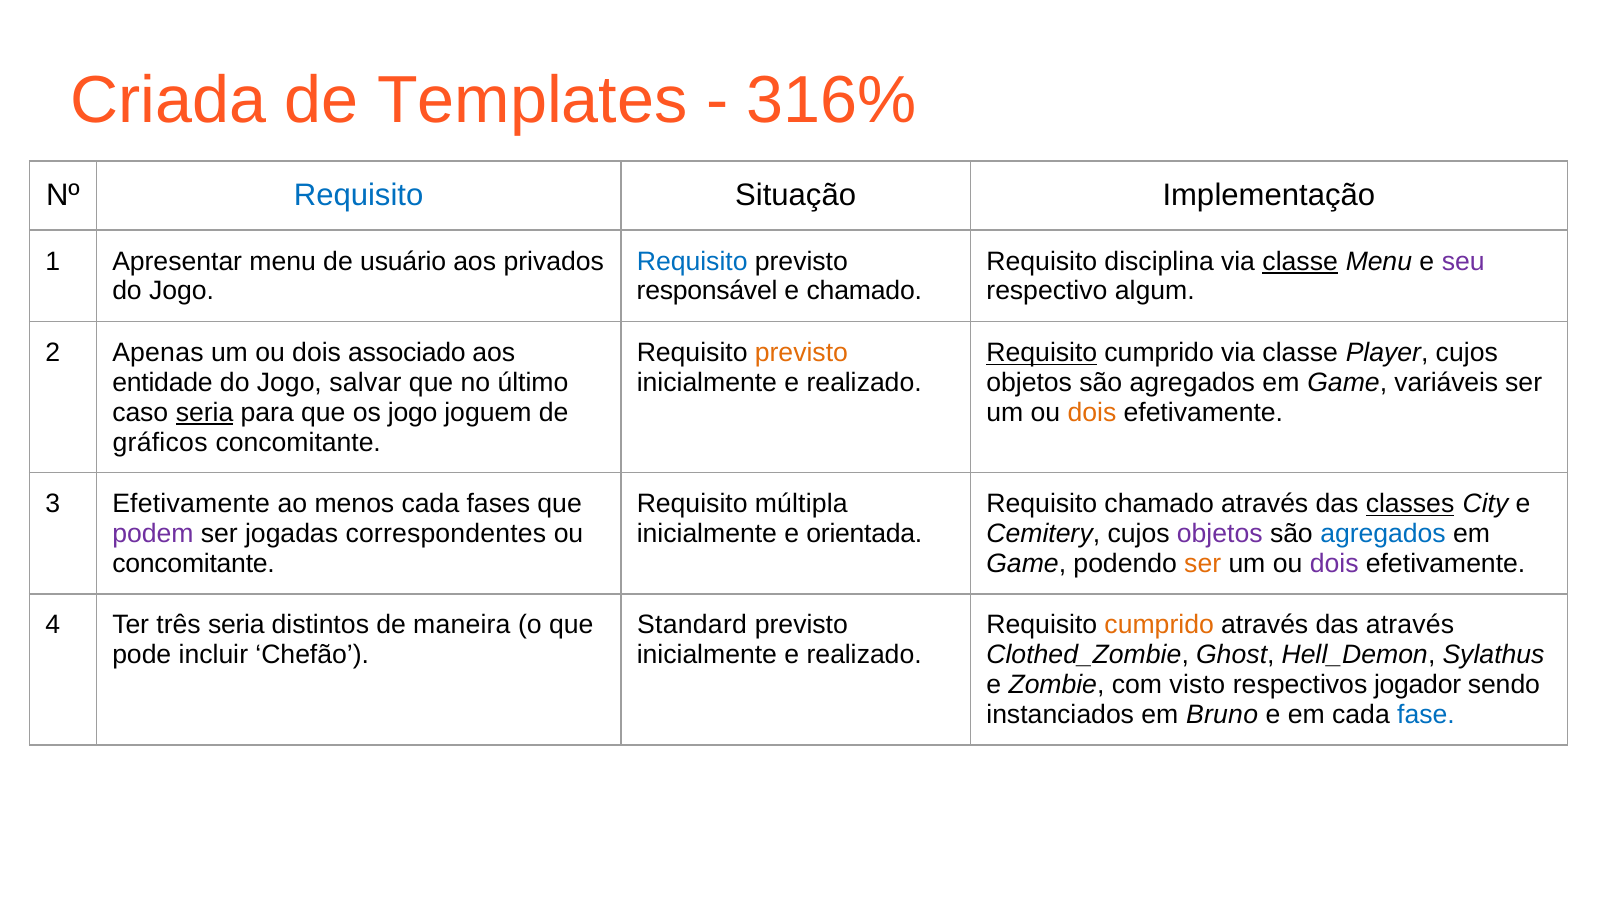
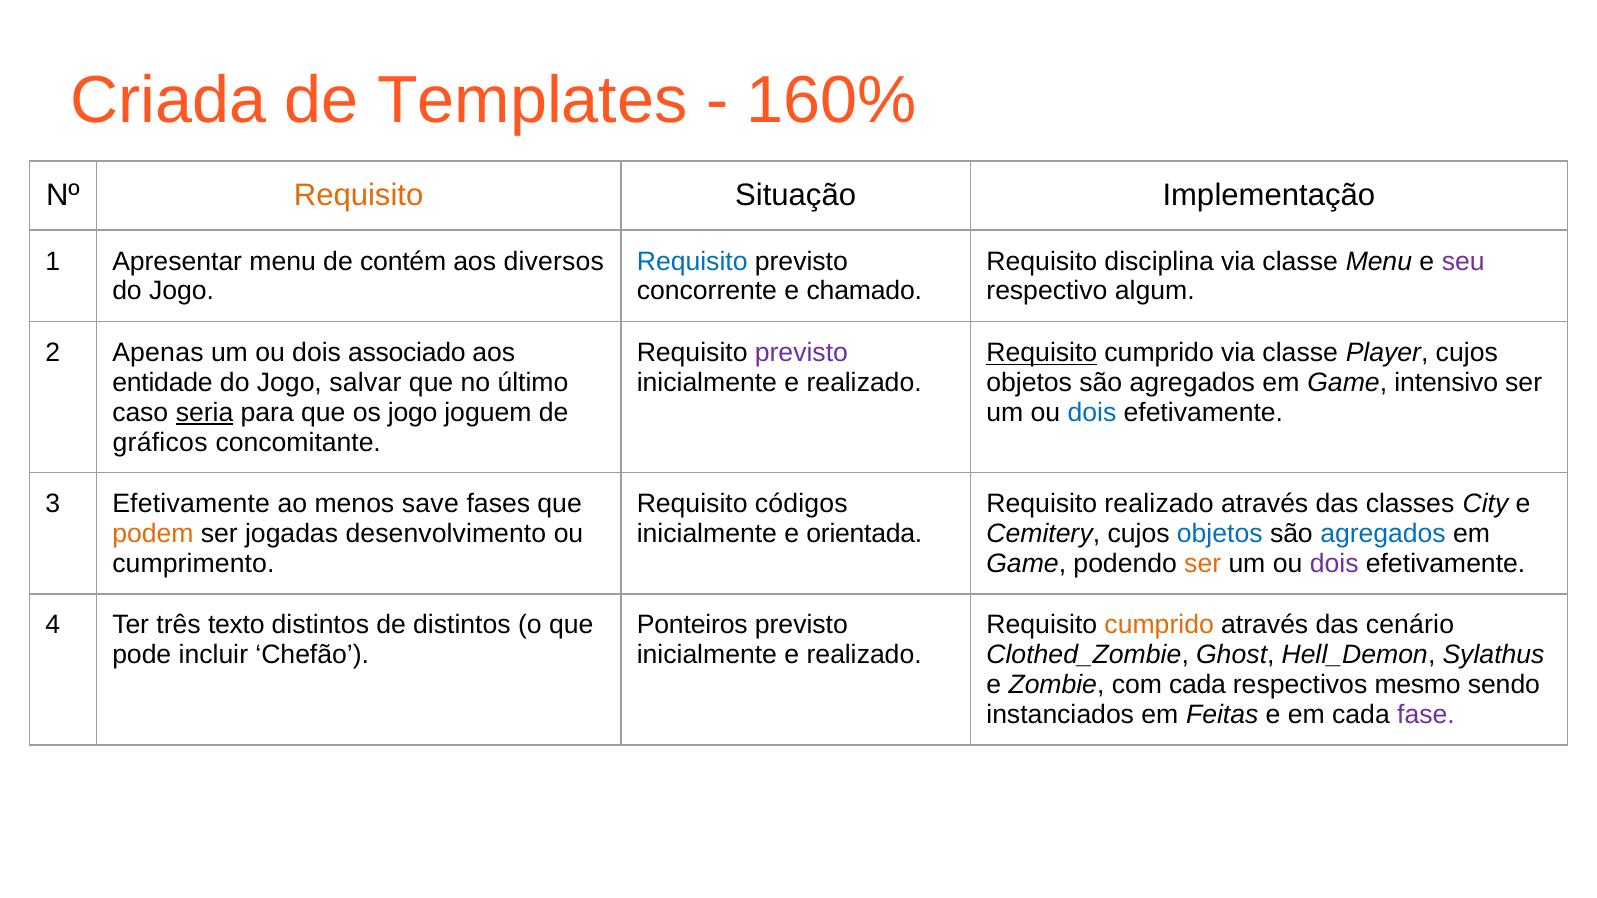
316%: 316% -> 160% (832, 101)
Requisito colour: blue -> orange (359, 195)
usuário: usuário -> contém (403, 262)
privados: privados -> diversos (554, 262)
classe underline: present -> none (1300, 262)
responsável: responsável -> concorrente (707, 291)
previsto colour: orange -> purple (801, 353)
variáveis: variáveis -> intensivo (1446, 383)
dois colour: orange -> blue (1092, 413)
menos cada: cada -> save (430, 504)
múltipla: múltipla -> códigos (801, 504)
Requisito chamado: chamado -> realizado (1159, 504)
classes underline: present -> none (1410, 504)
podem colour: purple -> orange (153, 534)
correspondentes: correspondentes -> desenvolvimento (446, 534)
objetos colour: purple -> blue (1220, 534)
concomitante: concomitante -> cumprimento (193, 564)
três seria: seria -> texto (236, 625)
de maneira: maneira -> distintos (462, 625)
Standard: Standard -> Ponteiros (692, 625)
das através: através -> cenário (1410, 625)
com visto: visto -> cada (1198, 685)
jogador: jogador -> mesmo (1418, 685)
Bruno: Bruno -> Feitas (1222, 715)
fase colour: blue -> purple (1426, 715)
